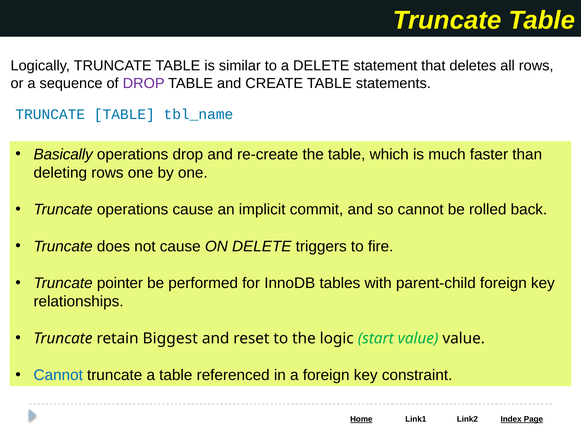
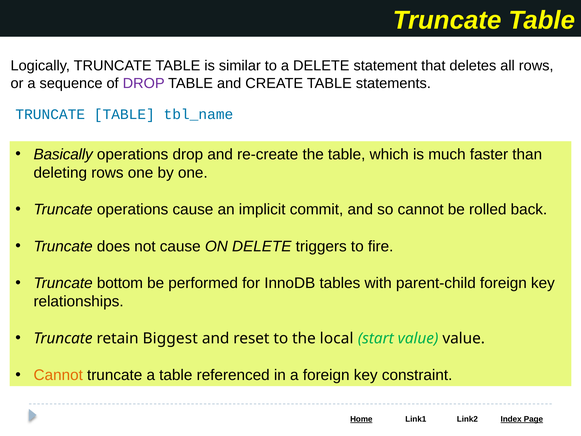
pointer: pointer -> bottom (120, 283)
logic: logic -> local (337, 338)
Cannot colour: blue -> orange (58, 375)
